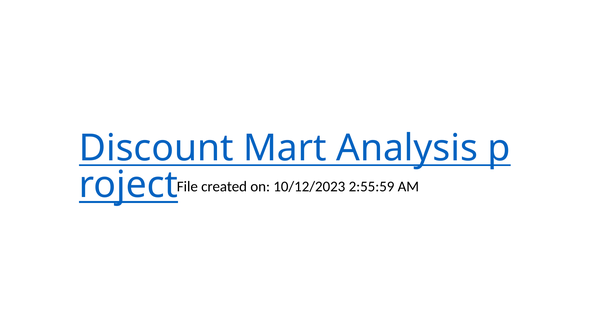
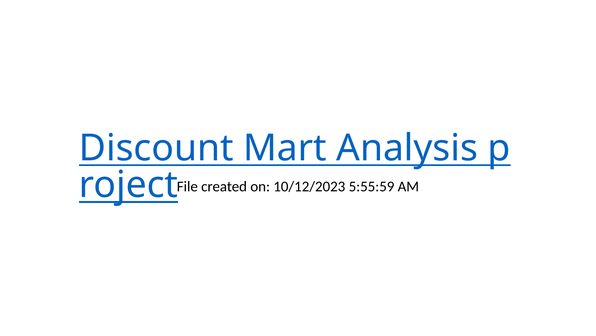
2:55:59: 2:55:59 -> 5:55:59 (372, 186)
